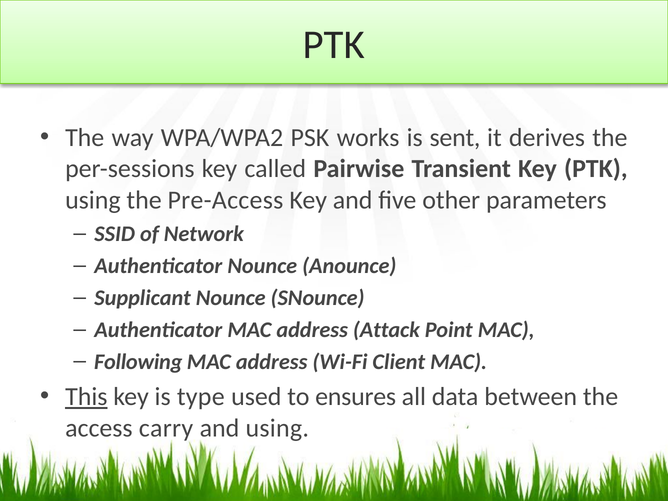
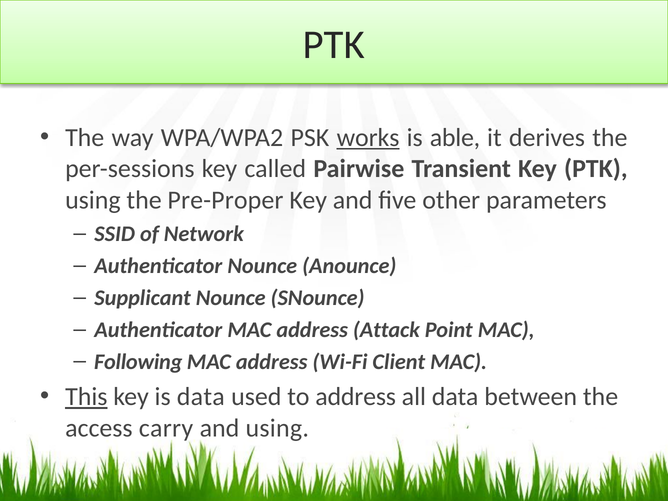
works underline: none -> present (368, 138)
sent: sent -> able (455, 138)
Pre-Access: Pre-Access -> Pre-Proper (226, 200)
is type: type -> data (201, 397)
to ensures: ensures -> address (356, 397)
